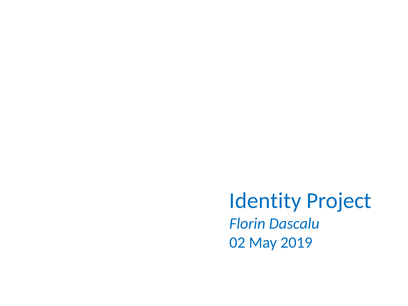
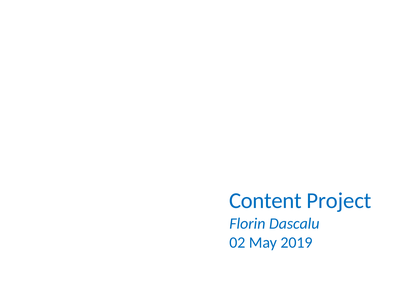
Identity: Identity -> Content (265, 201)
